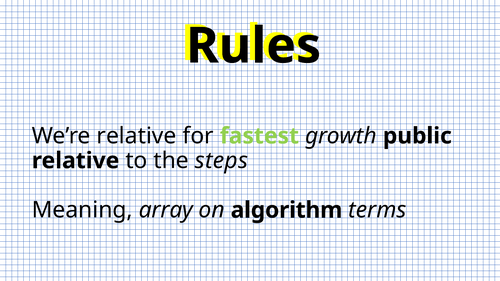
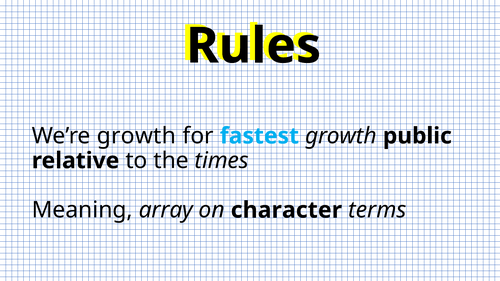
We’re relative: relative -> growth (136, 136)
fastest colour: light green -> light blue (259, 136)
steps: steps -> times (222, 161)
algorithm: algorithm -> character (286, 210)
